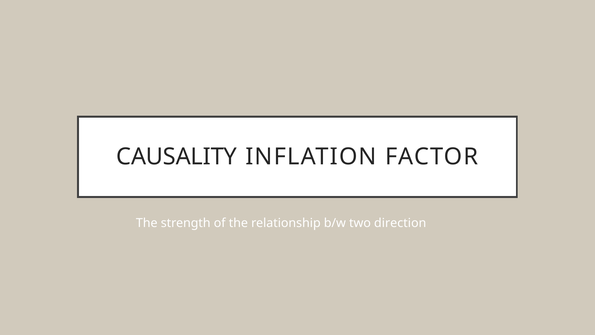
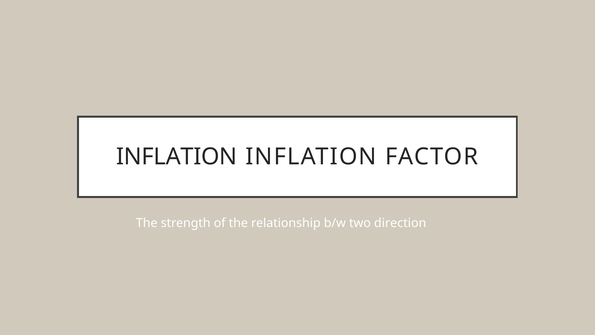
CAUSALITY: CAUSALITY -> INFLATION (177, 156)
